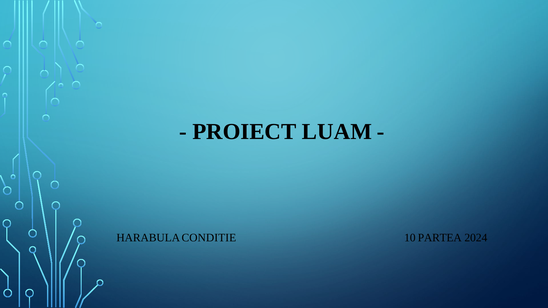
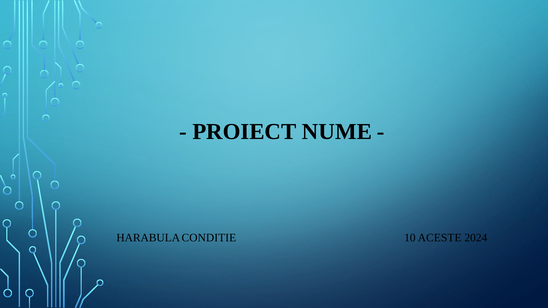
LUAM: LUAM -> NUME (337, 132)
PARTEA: PARTEA -> ACESTE (440, 238)
